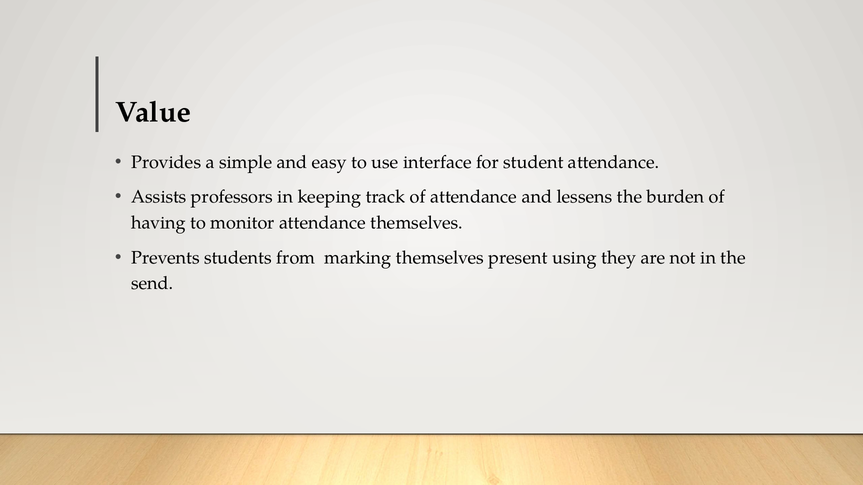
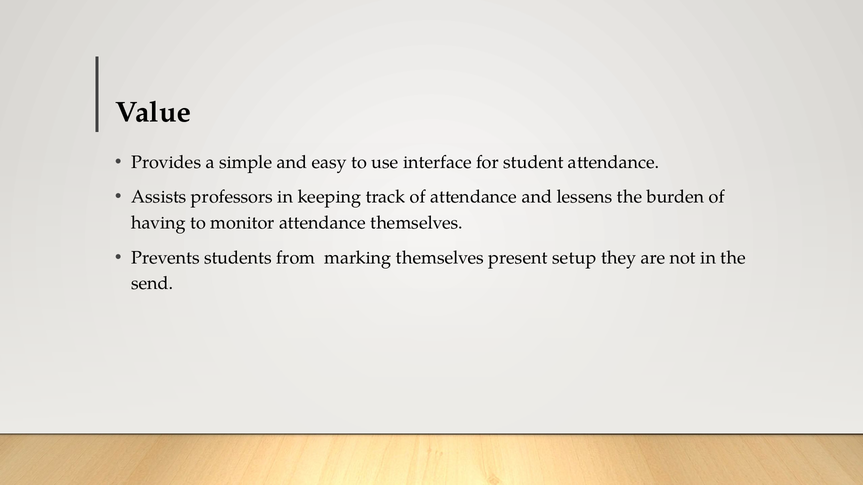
using: using -> setup (574, 258)
